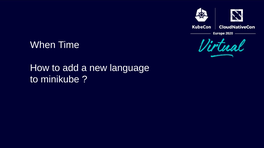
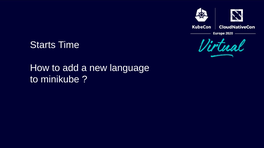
When: When -> Starts (43, 45)
